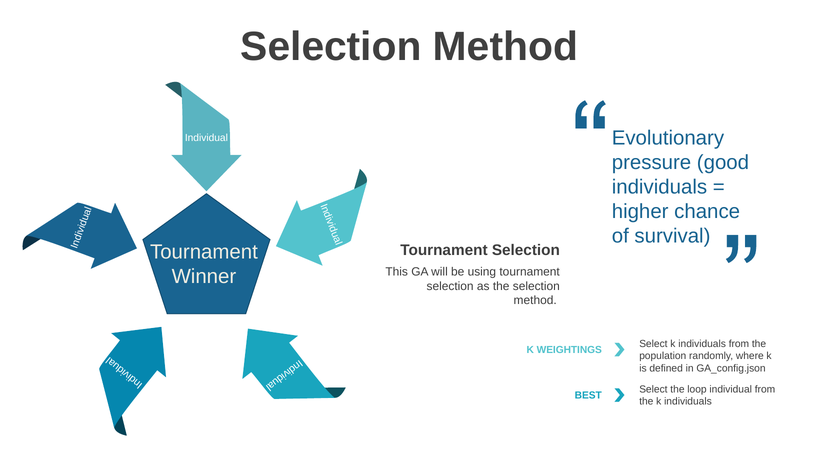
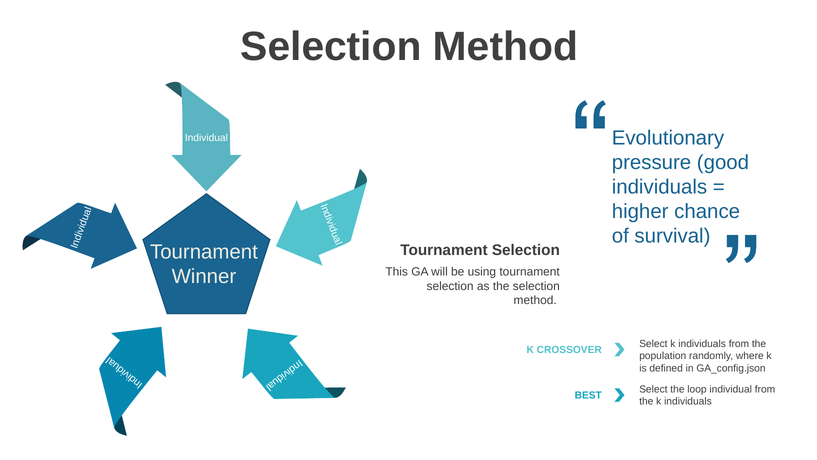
WEIGHTINGS: WEIGHTINGS -> CROSSOVER (569, 350)
